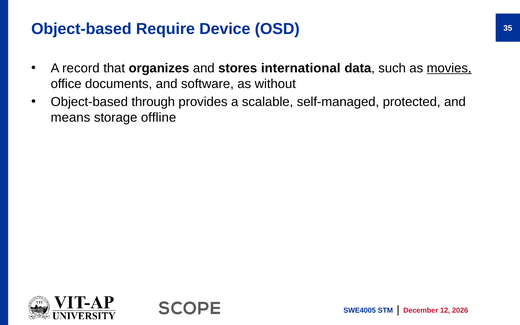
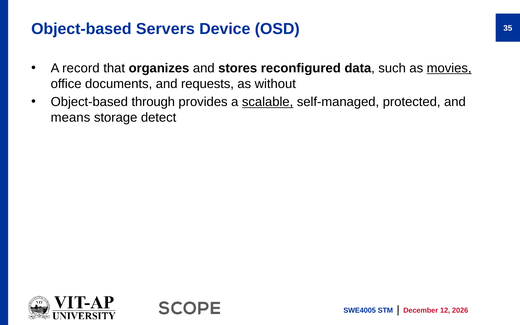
Require: Require -> Servers (165, 29)
international: international -> reconfigured (301, 68)
software: software -> requests (207, 84)
scalable underline: none -> present (268, 102)
offline: offline -> detect (159, 118)
